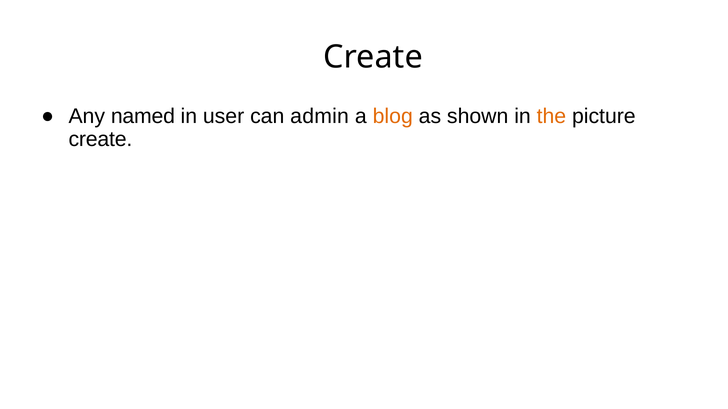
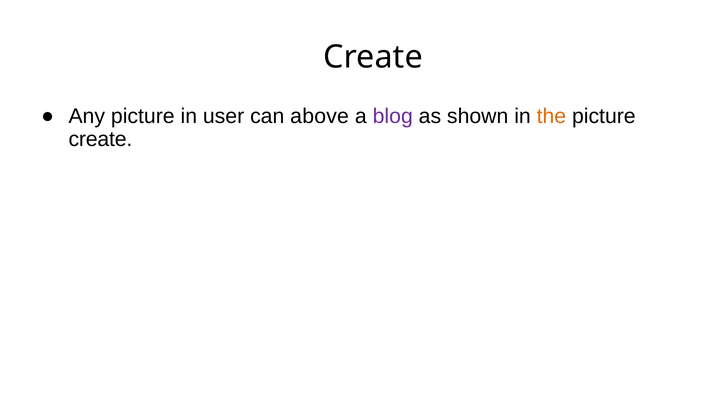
Any named: named -> picture (143, 117)
admin: admin -> above (320, 117)
blog colour: orange -> purple (393, 117)
